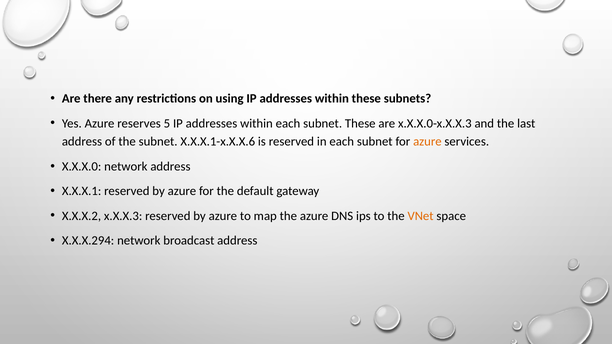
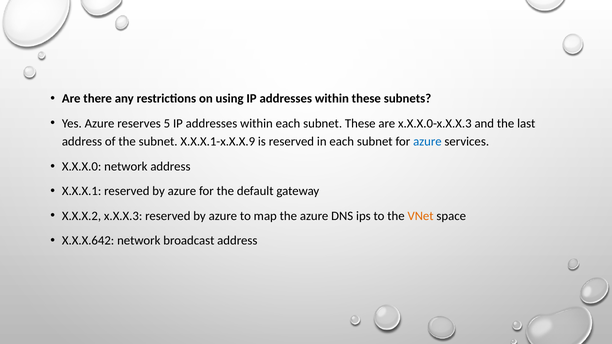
X.X.X.1-x.X.X.6: X.X.X.1-x.X.X.6 -> X.X.X.1-x.X.X.9 (218, 142)
azure colour: orange -> blue (427, 142)
X.X.X.294: X.X.X.294 -> X.X.X.642 (88, 241)
